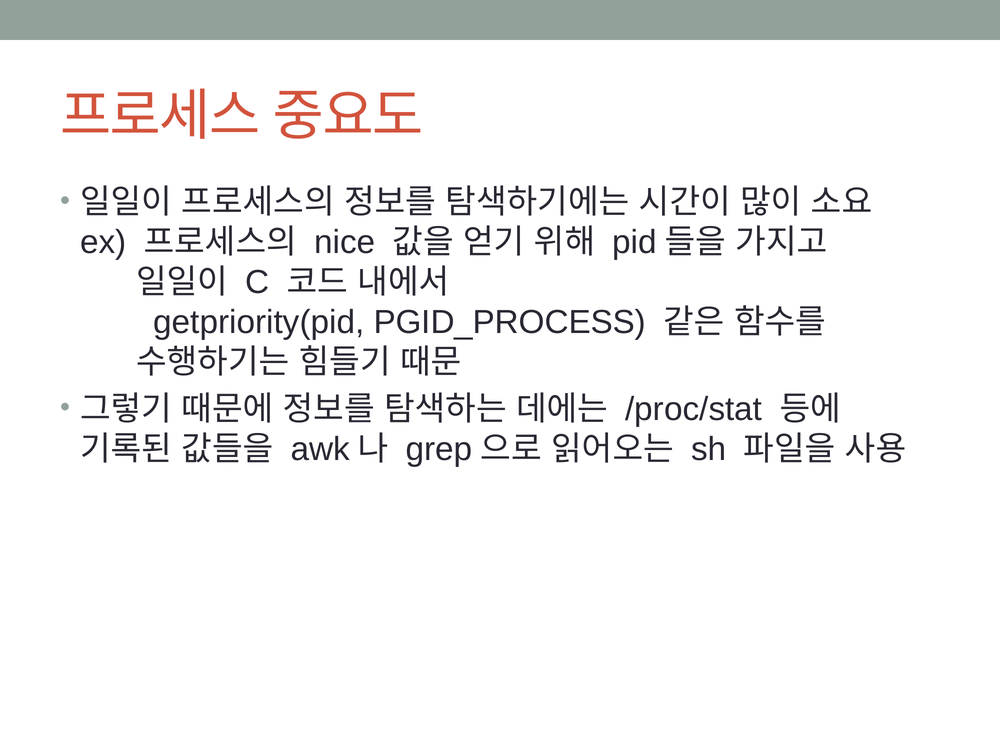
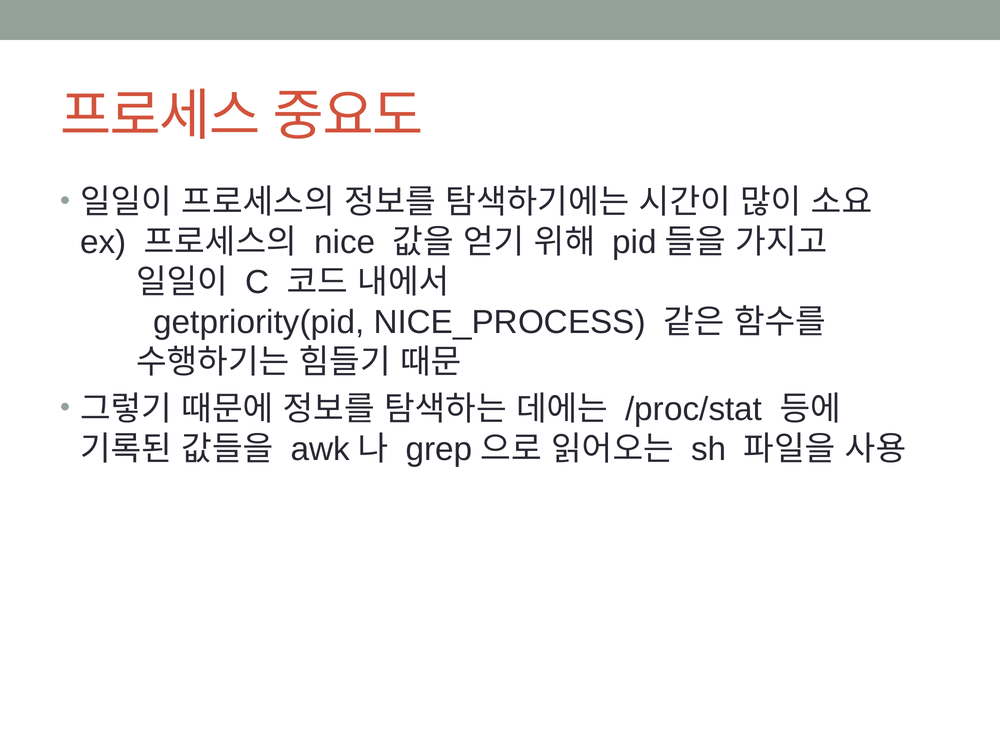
PGID_PROCESS: PGID_PROCESS -> NICE_PROCESS (510, 322)
